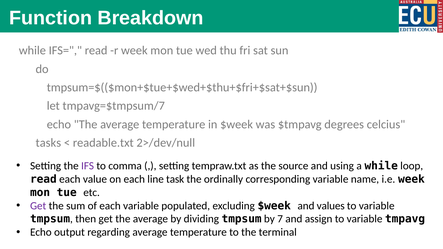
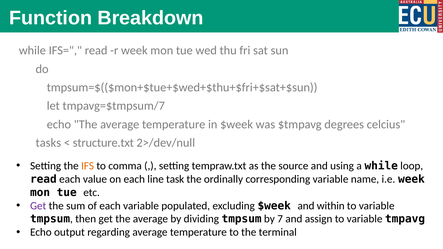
readable.txt: readable.txt -> structure.txt (103, 143)
IFS colour: purple -> orange (88, 166)
values: values -> within (331, 206)
